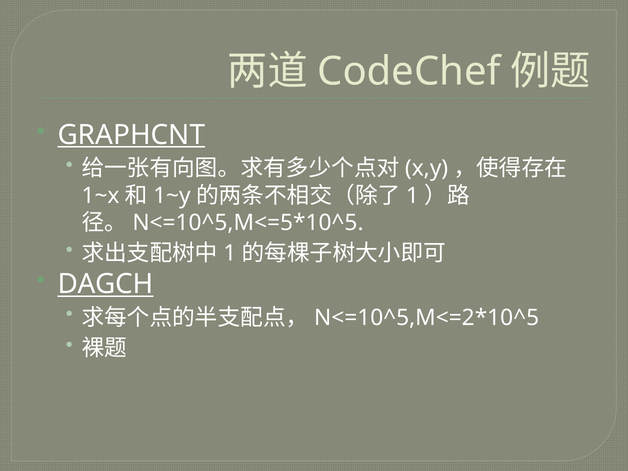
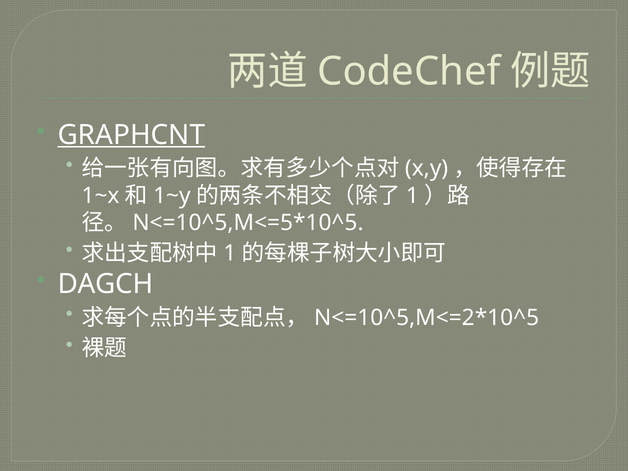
DAGCH underline: present -> none (106, 284)
